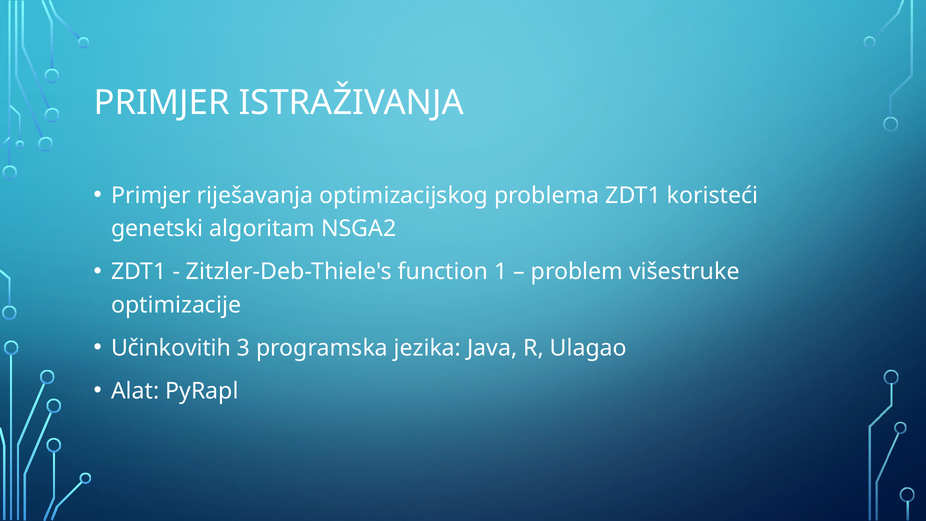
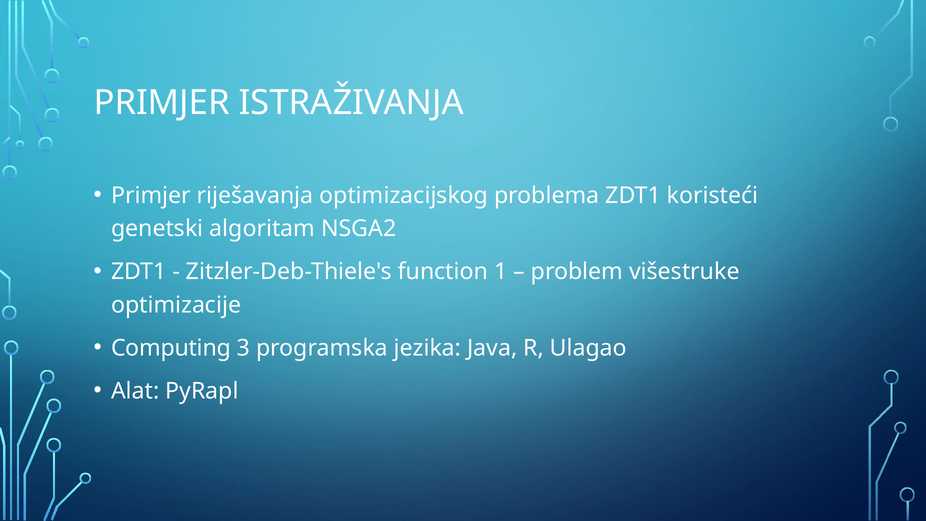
Učinkovitih: Učinkovitih -> Computing (171, 348)
